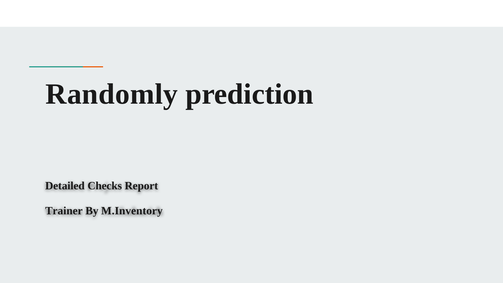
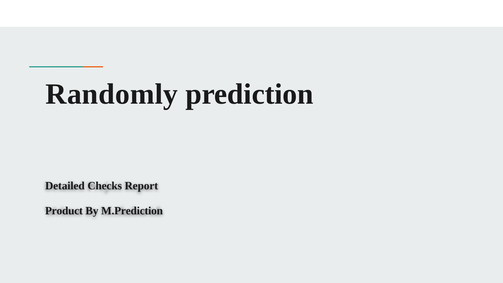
Trainer: Trainer -> Product (64, 211)
M.Inventory: M.Inventory -> M.Prediction (132, 211)
